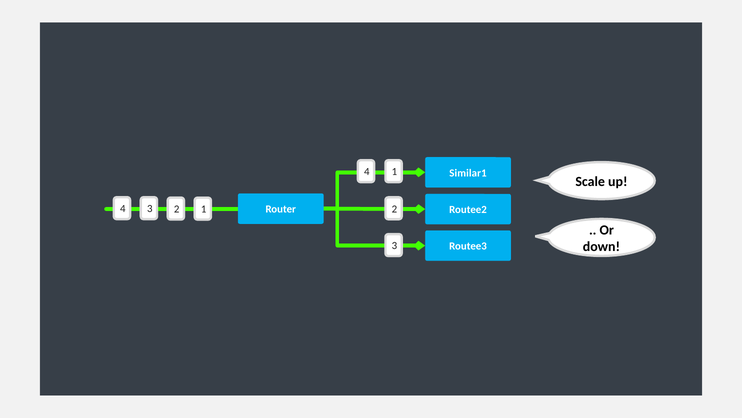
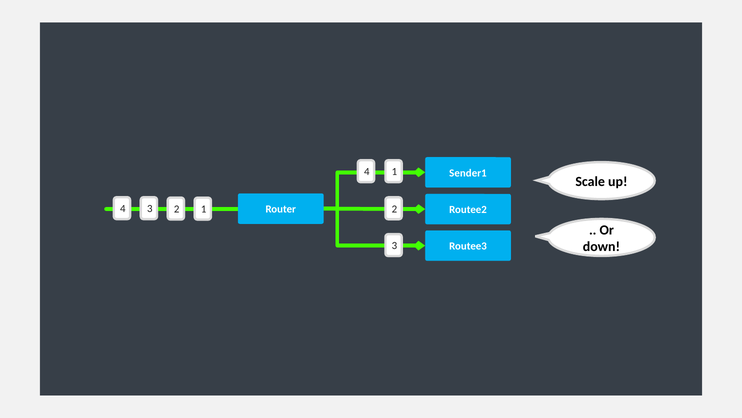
Similar1: Similar1 -> Sender1 (468, 173)
